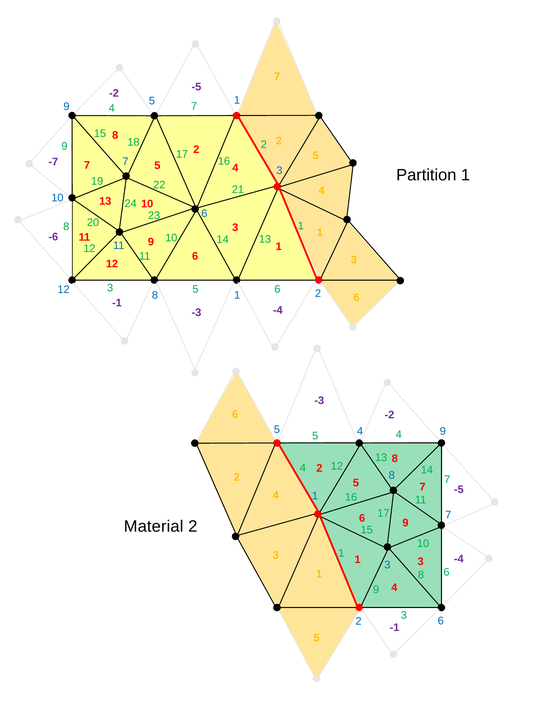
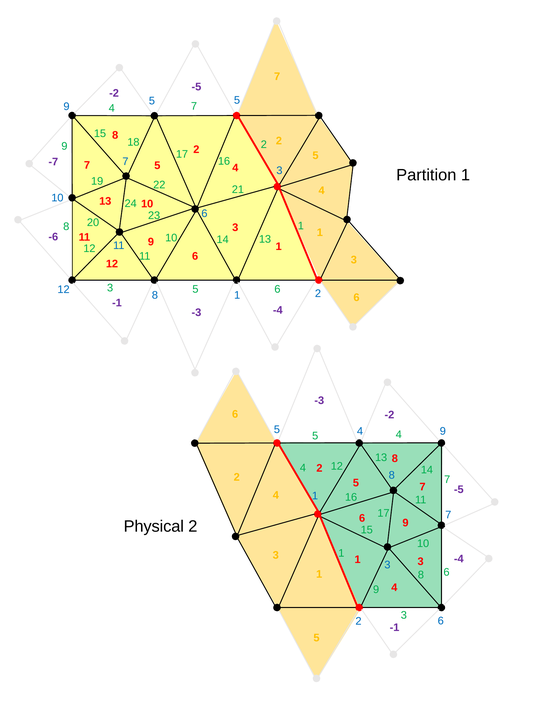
5 1: 1 -> 5 (237, 100)
Material: Material -> Physical (154, 526)
